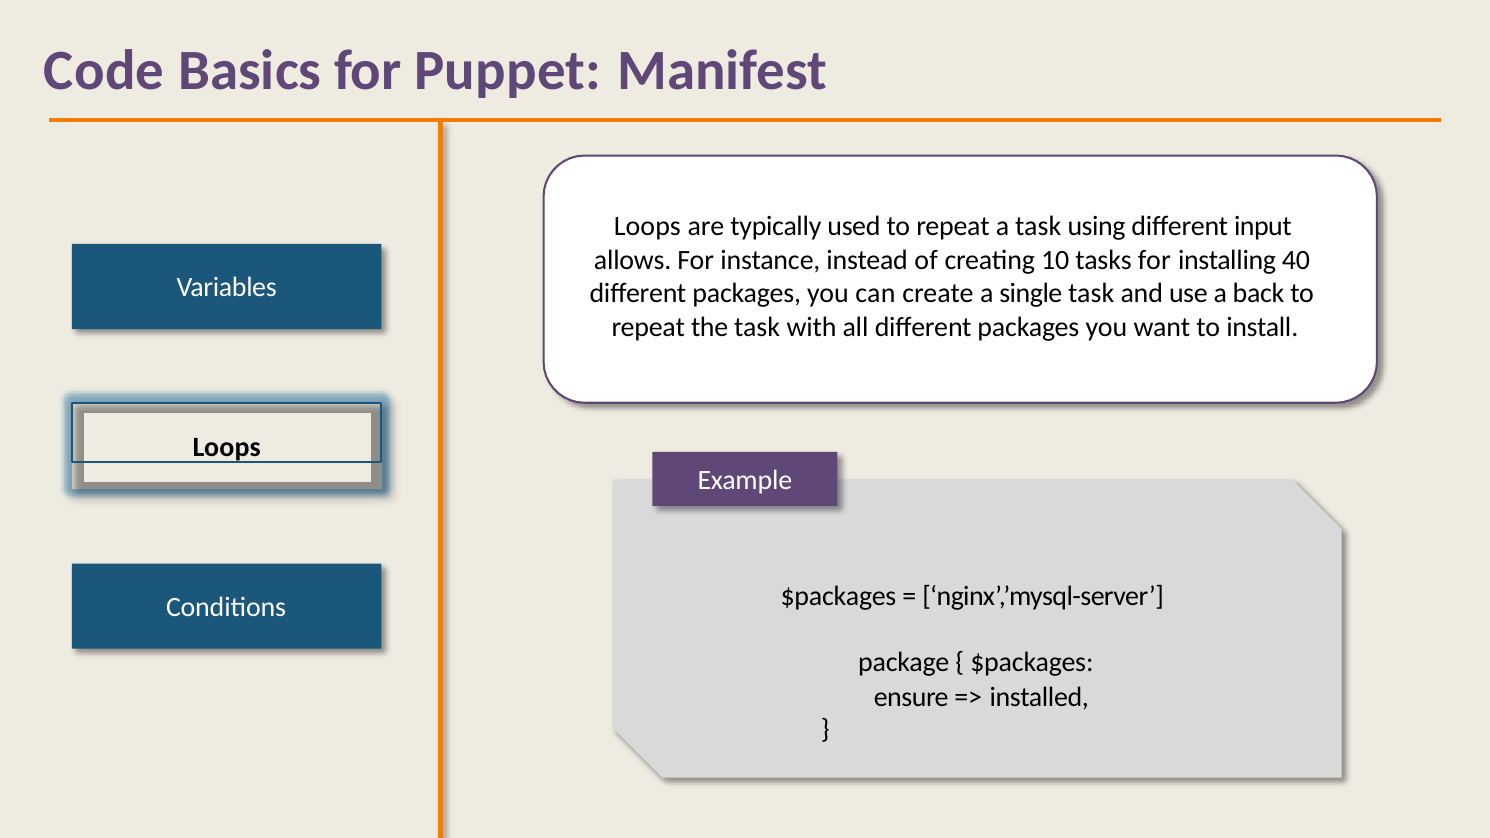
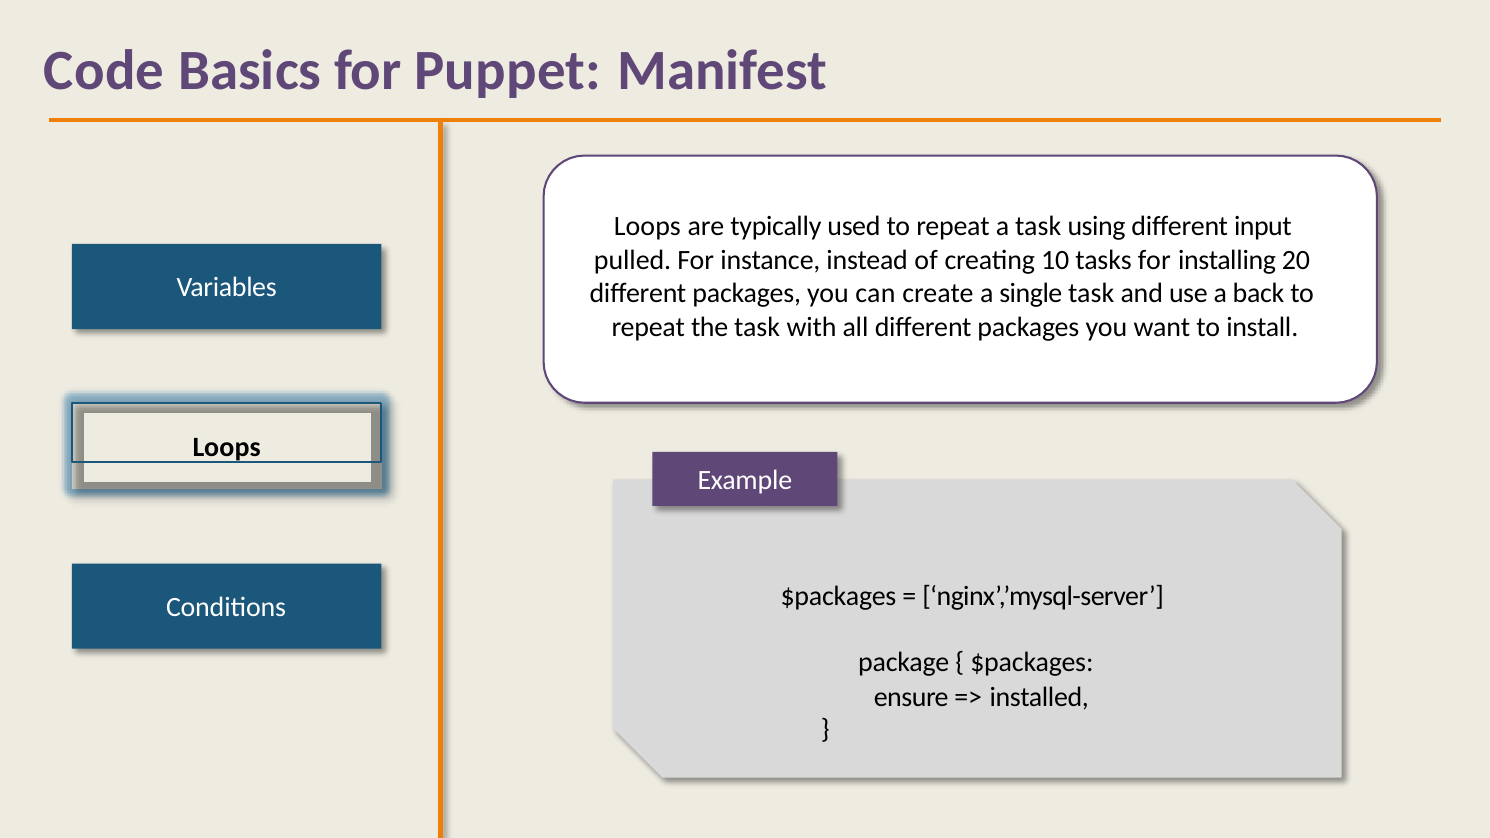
allows: allows -> pulled (633, 260)
40: 40 -> 20 (1296, 260)
